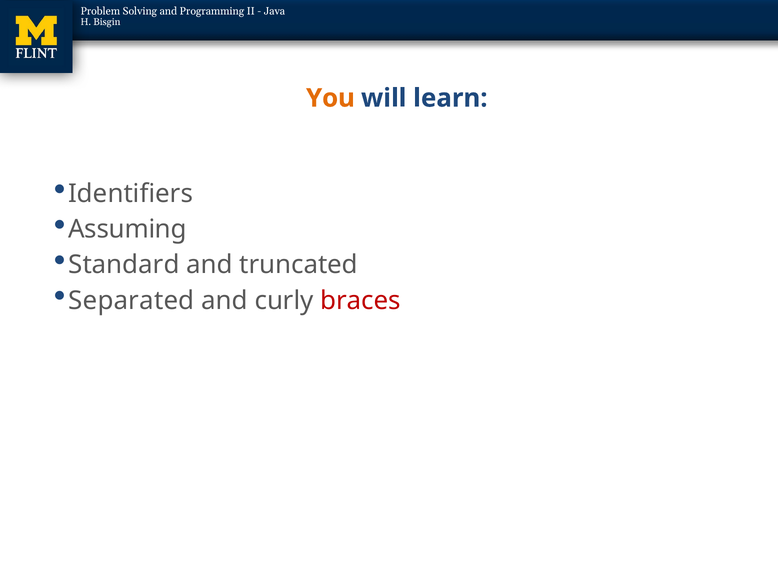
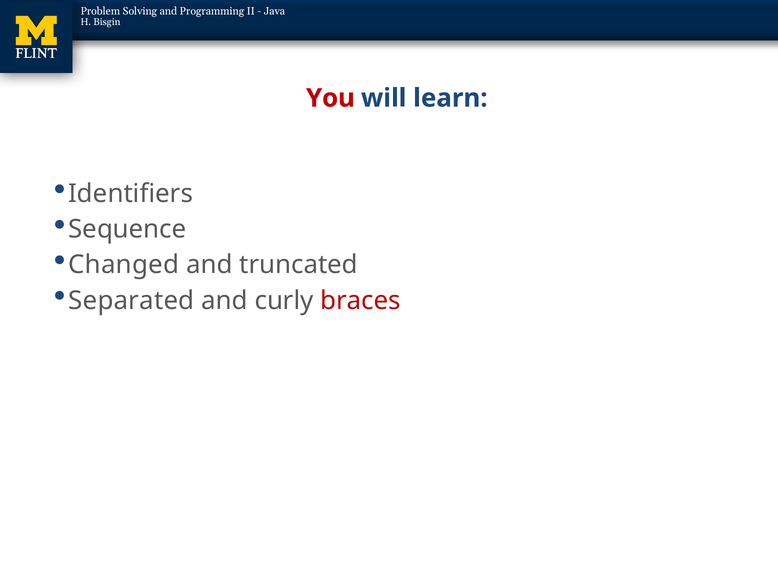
You colour: orange -> red (330, 98)
Assuming: Assuming -> Sequence (127, 229)
Standard: Standard -> Changed (124, 265)
